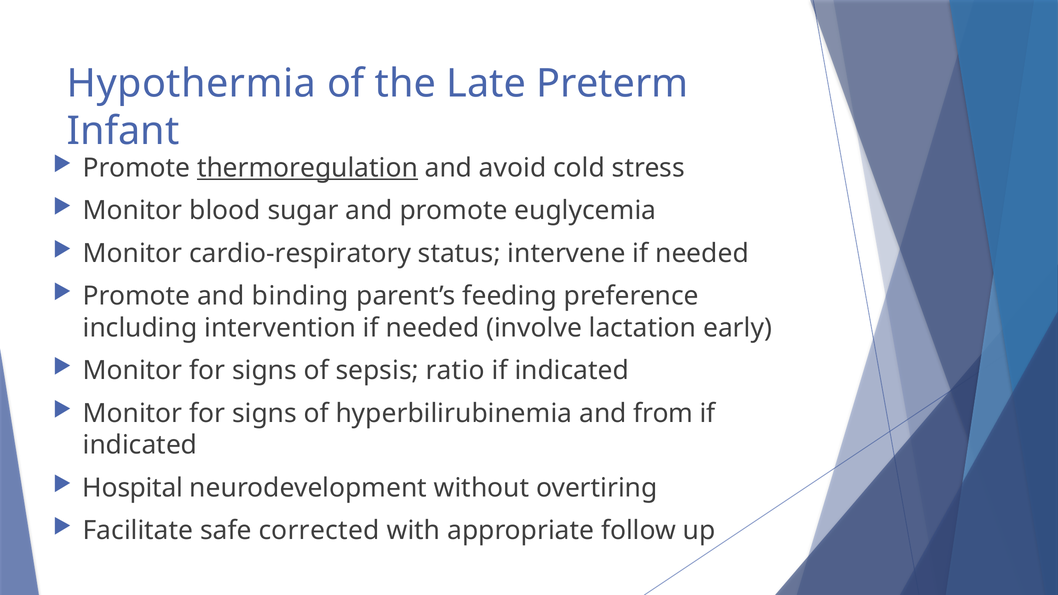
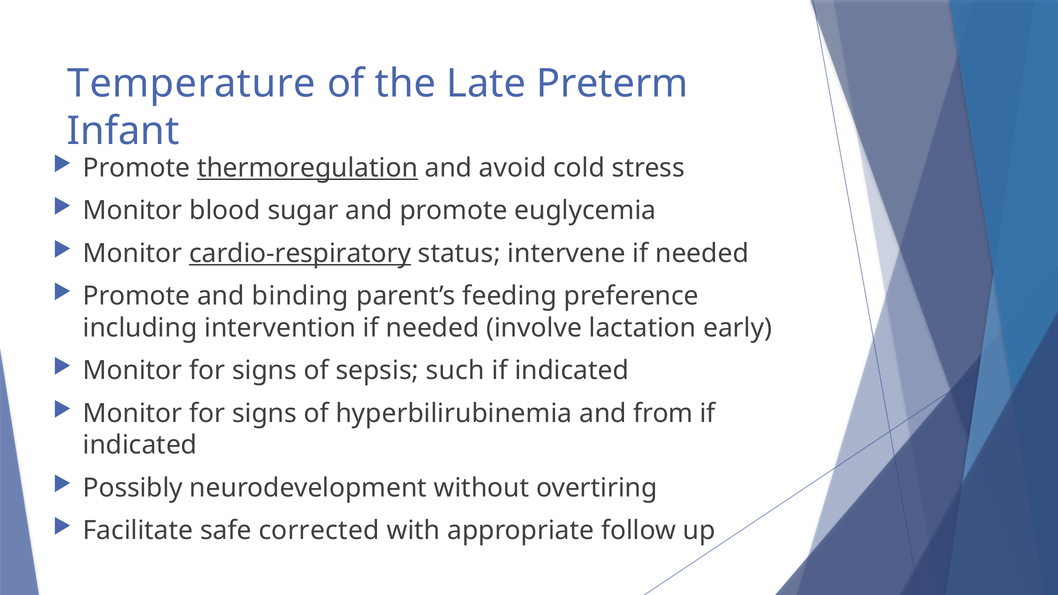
Hypothermia: Hypothermia -> Temperature (191, 83)
cardio-respiratory underline: none -> present (300, 254)
ratio: ratio -> such (455, 371)
Hospital: Hospital -> Possibly (133, 488)
